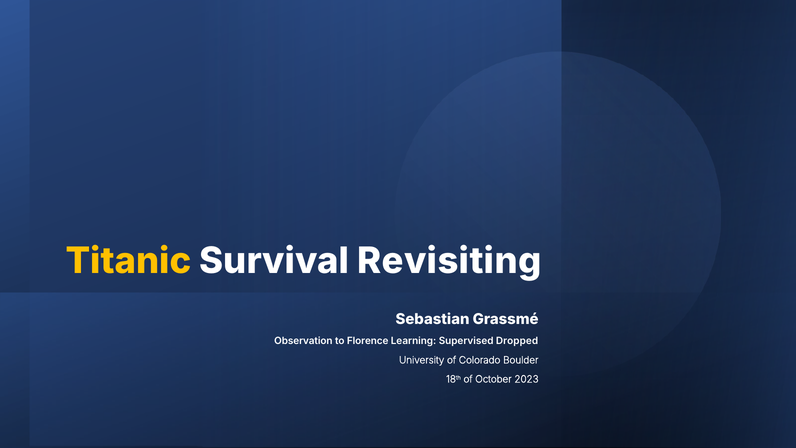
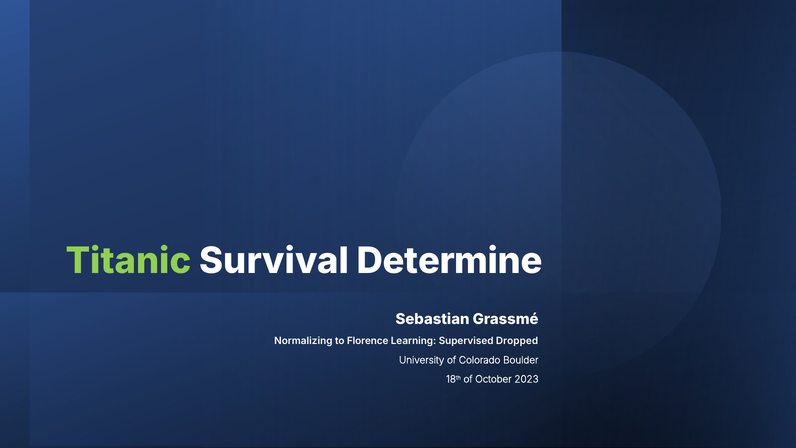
Titanic colour: yellow -> light green (128, 261)
Revisiting: Revisiting -> Determine (450, 261)
Observation: Observation -> Normalizing (303, 341)
